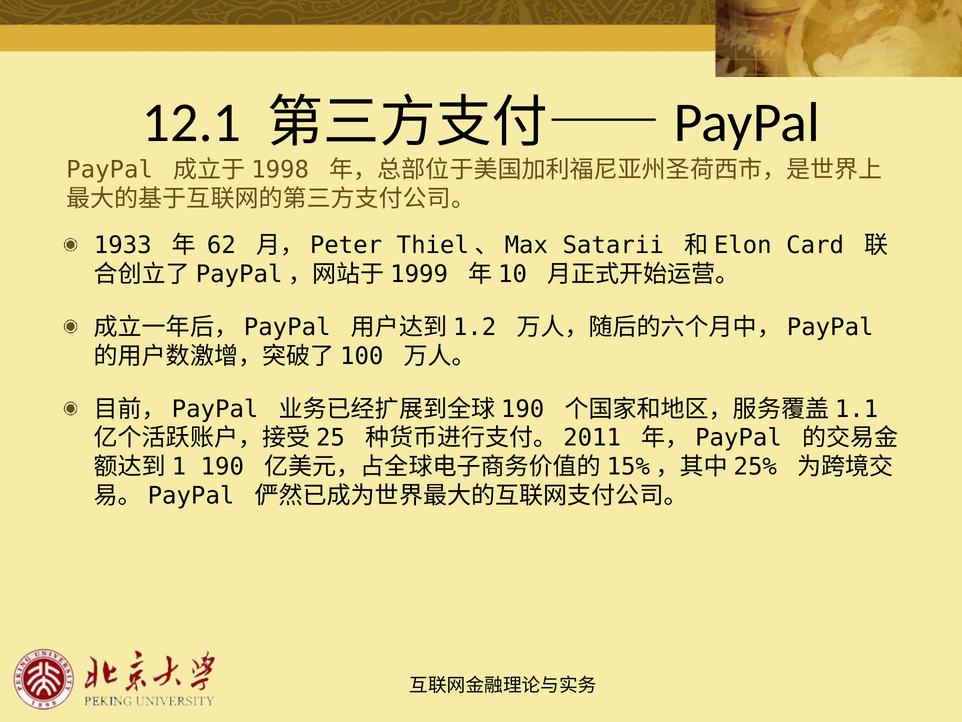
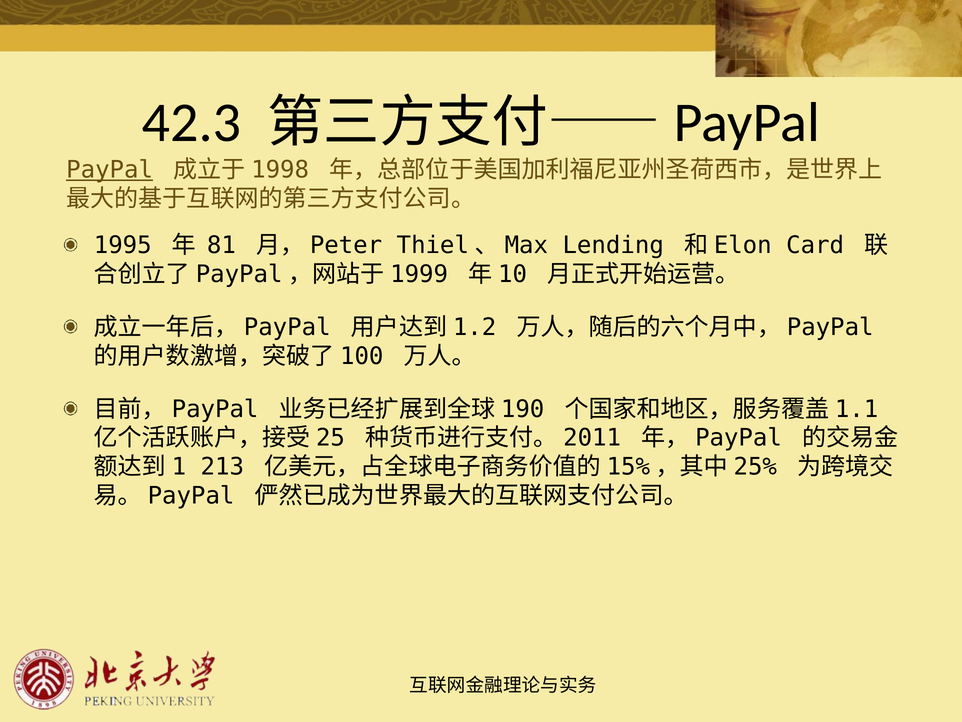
12.1: 12.1 -> 42.3 (192, 123)
PayPal underline: none -> present (110, 170)
1933: 1933 -> 1995 (123, 245)
62: 62 -> 81 (221, 245)
Satarii: Satarii -> Lending (613, 245)
190: 190 -> 213 (222, 467)
